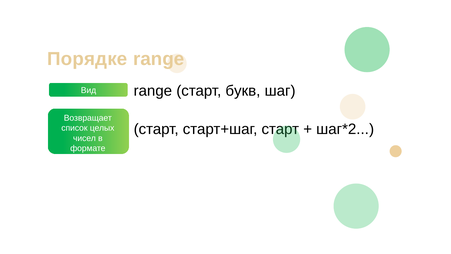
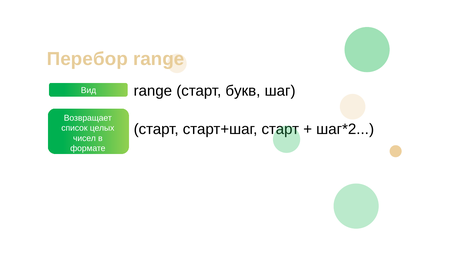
Порядке: Порядке -> Перебор (87, 59)
